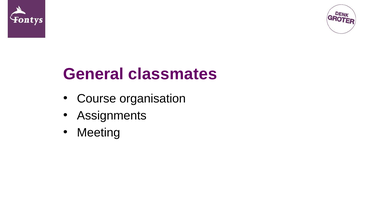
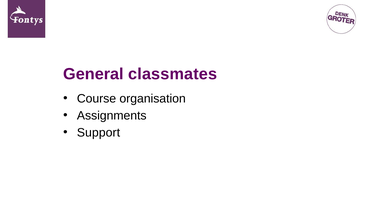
Meeting: Meeting -> Support (98, 133)
